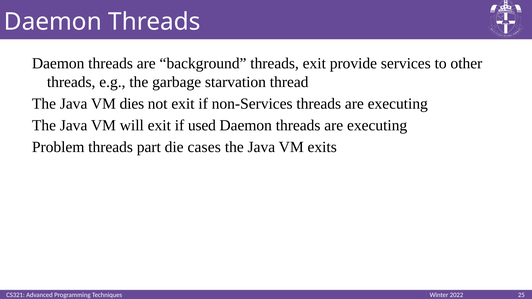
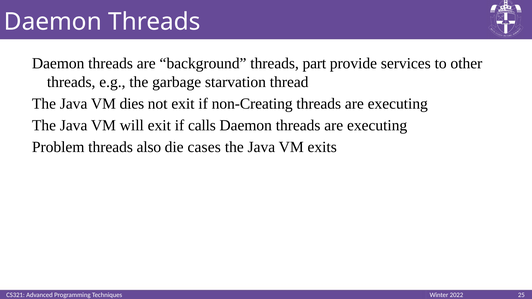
threads exit: exit -> part (314, 63)
non-Services: non-Services -> non-Creating (252, 104)
used: used -> calls (202, 125)
part: part -> also (149, 147)
